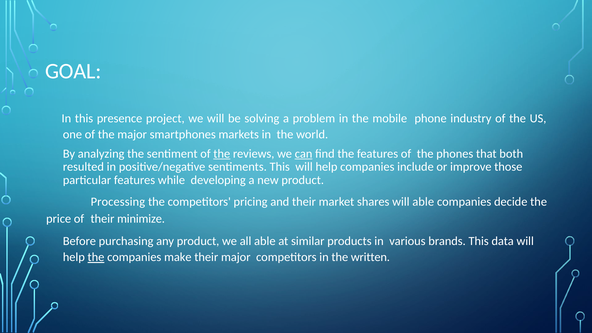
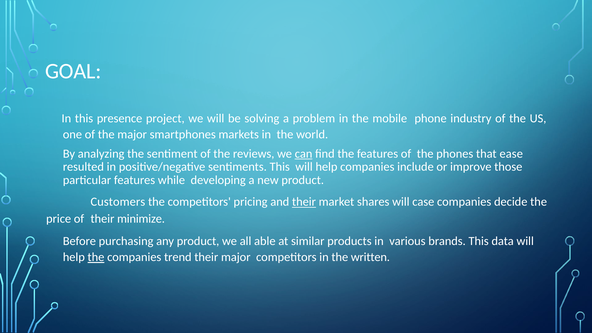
the underline: present -> none (222, 154)
both: both -> ease (511, 154)
Processing: Processing -> Customers (118, 202)
their underline: none -> present (304, 202)
will able: able -> case (423, 202)
make: make -> trend (178, 257)
